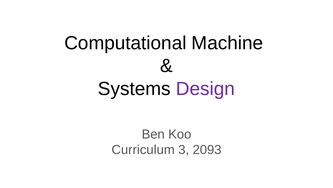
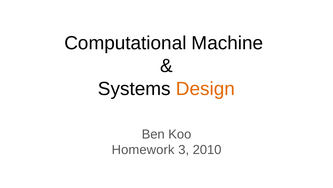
Design colour: purple -> orange (205, 88)
Curriculum: Curriculum -> Homework (143, 149)
2093: 2093 -> 2010 (207, 149)
